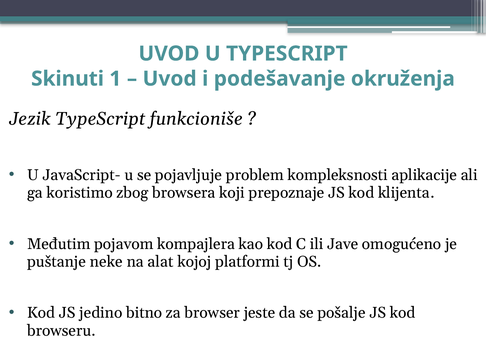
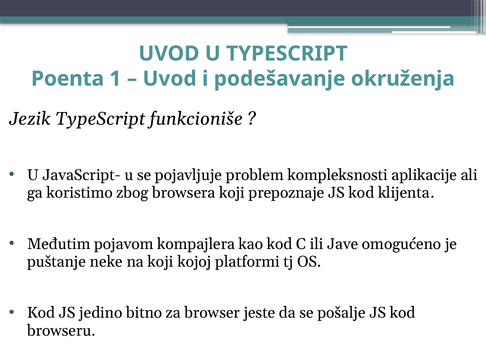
Skinuti: Skinuti -> Poenta (68, 79)
na alat: alat -> koji (161, 262)
